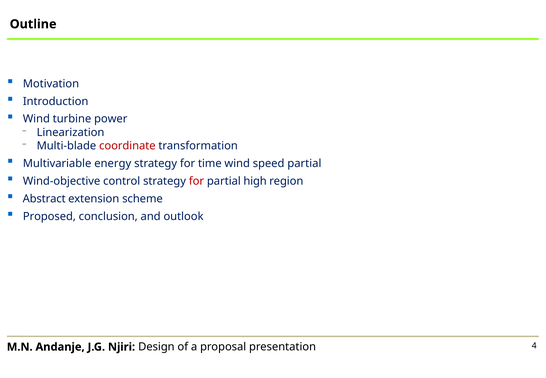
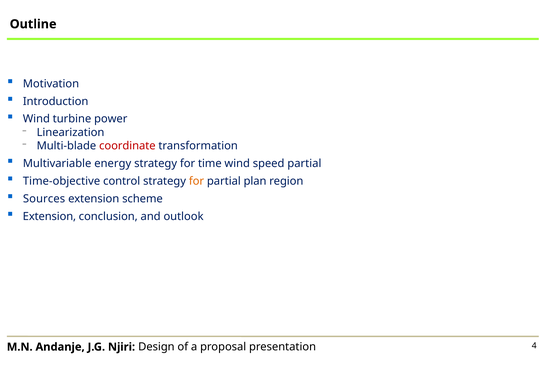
Wind-objective: Wind-objective -> Time-objective (62, 181)
for colour: red -> orange (197, 181)
high: high -> plan (255, 181)
Abstract: Abstract -> Sources (44, 199)
Proposed: Proposed -> Extension (49, 216)
